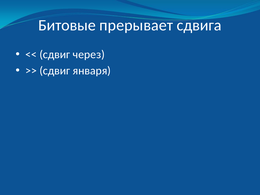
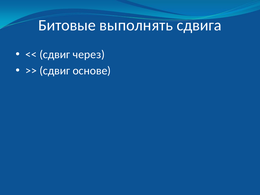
прерывает: прерывает -> выполнять (136, 25)
января: января -> основе (92, 71)
